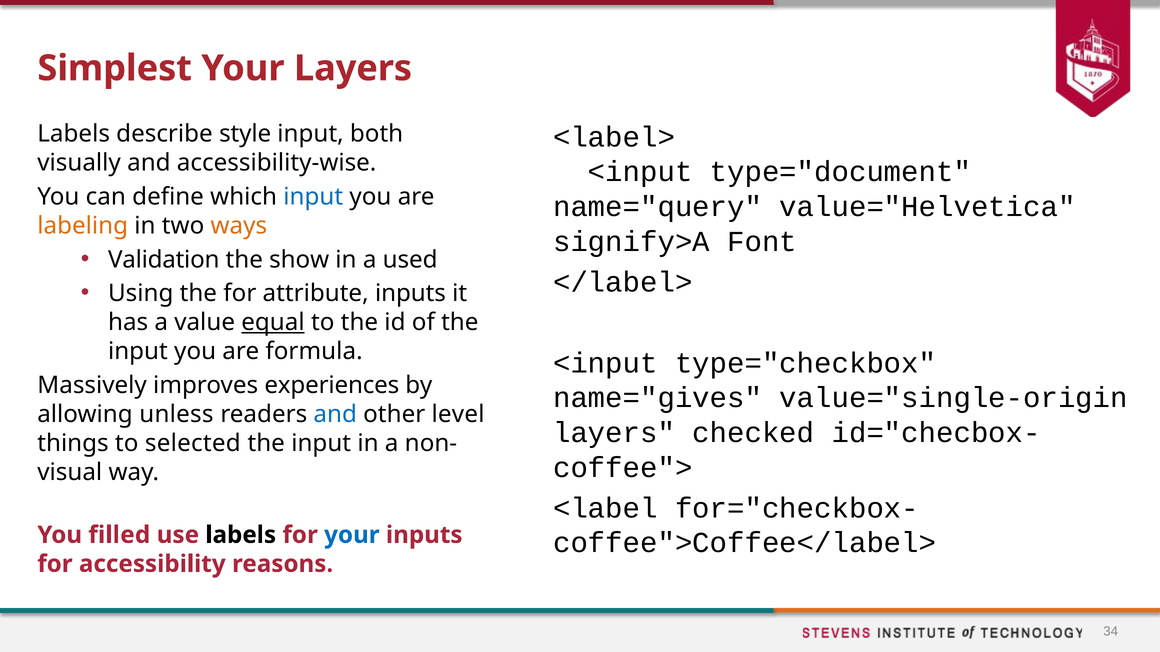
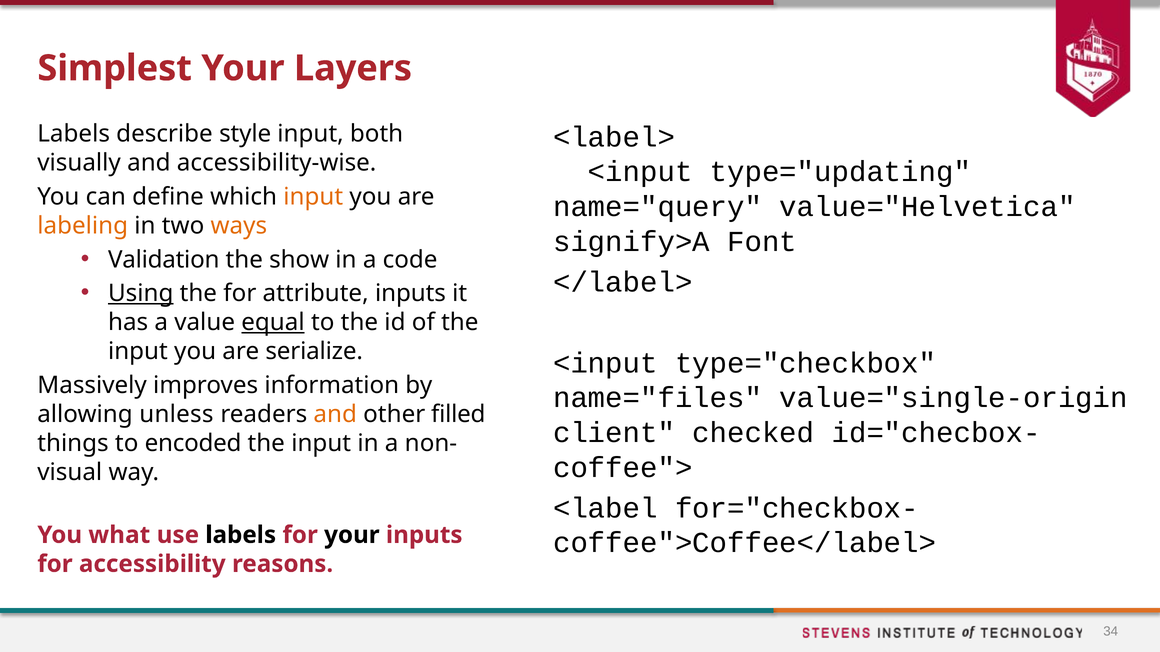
type="document: type="document -> type="updating (840, 172)
input colour: blue -> orange (313, 197)
used: used -> code (410, 260)
Using underline: none -> present (141, 294)
formula: formula -> serialize (314, 352)
experiences: experiences -> information (332, 386)
name="gives: name="gives -> name="files (658, 398)
and colour: blue -> orange (335, 415)
level: level -> filled (458, 415)
layers: layers -> client (614, 433)
selected: selected -> encoded (193, 444)
filled: filled -> what (119, 535)
your colour: blue -> black (352, 535)
